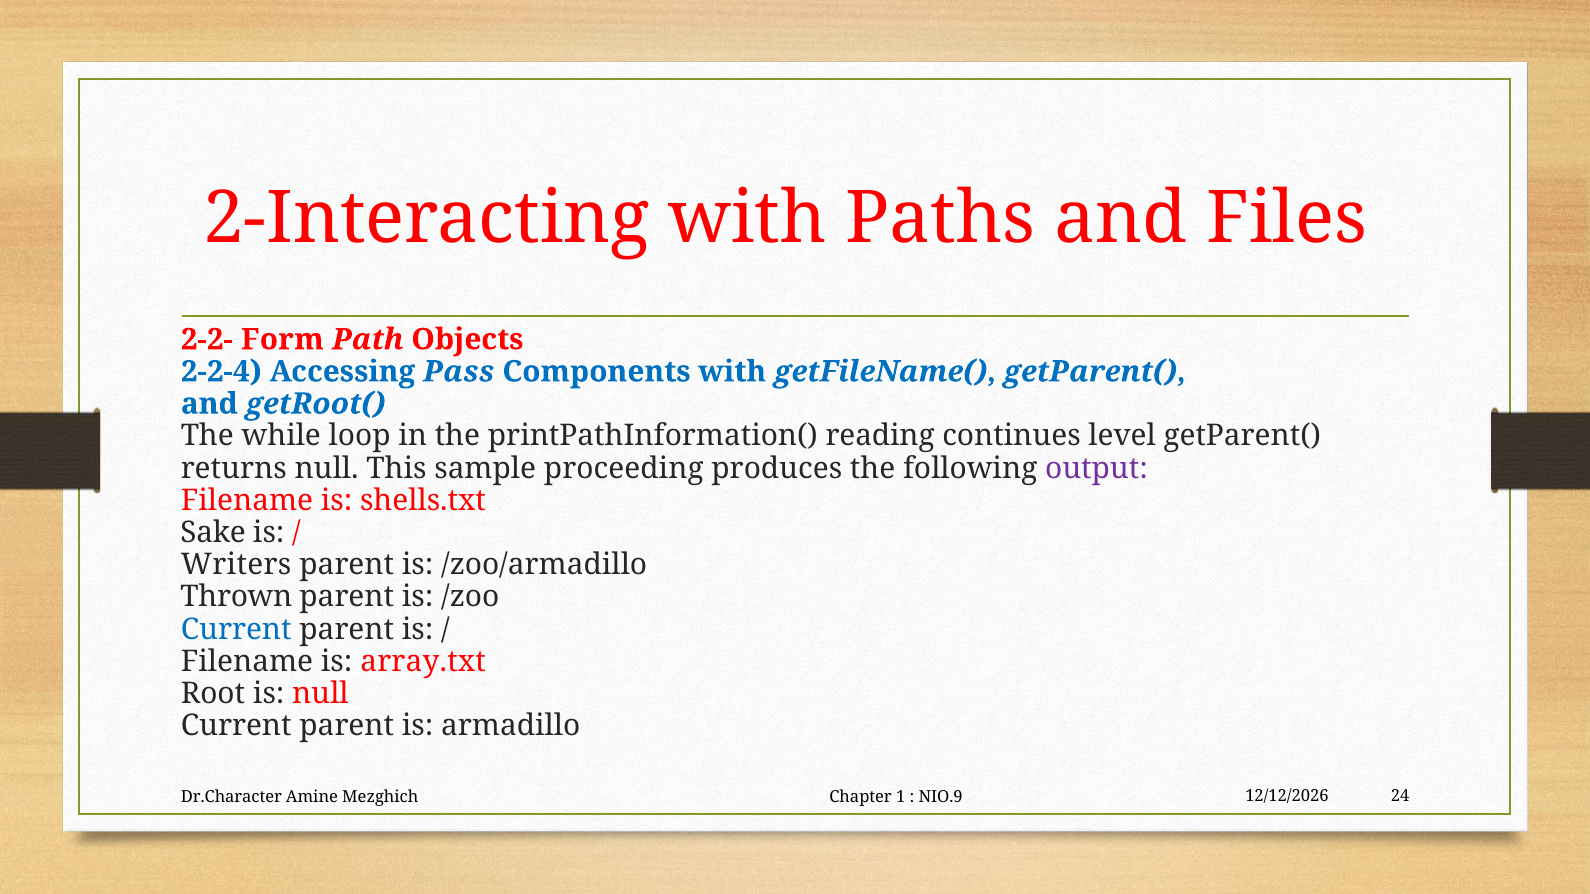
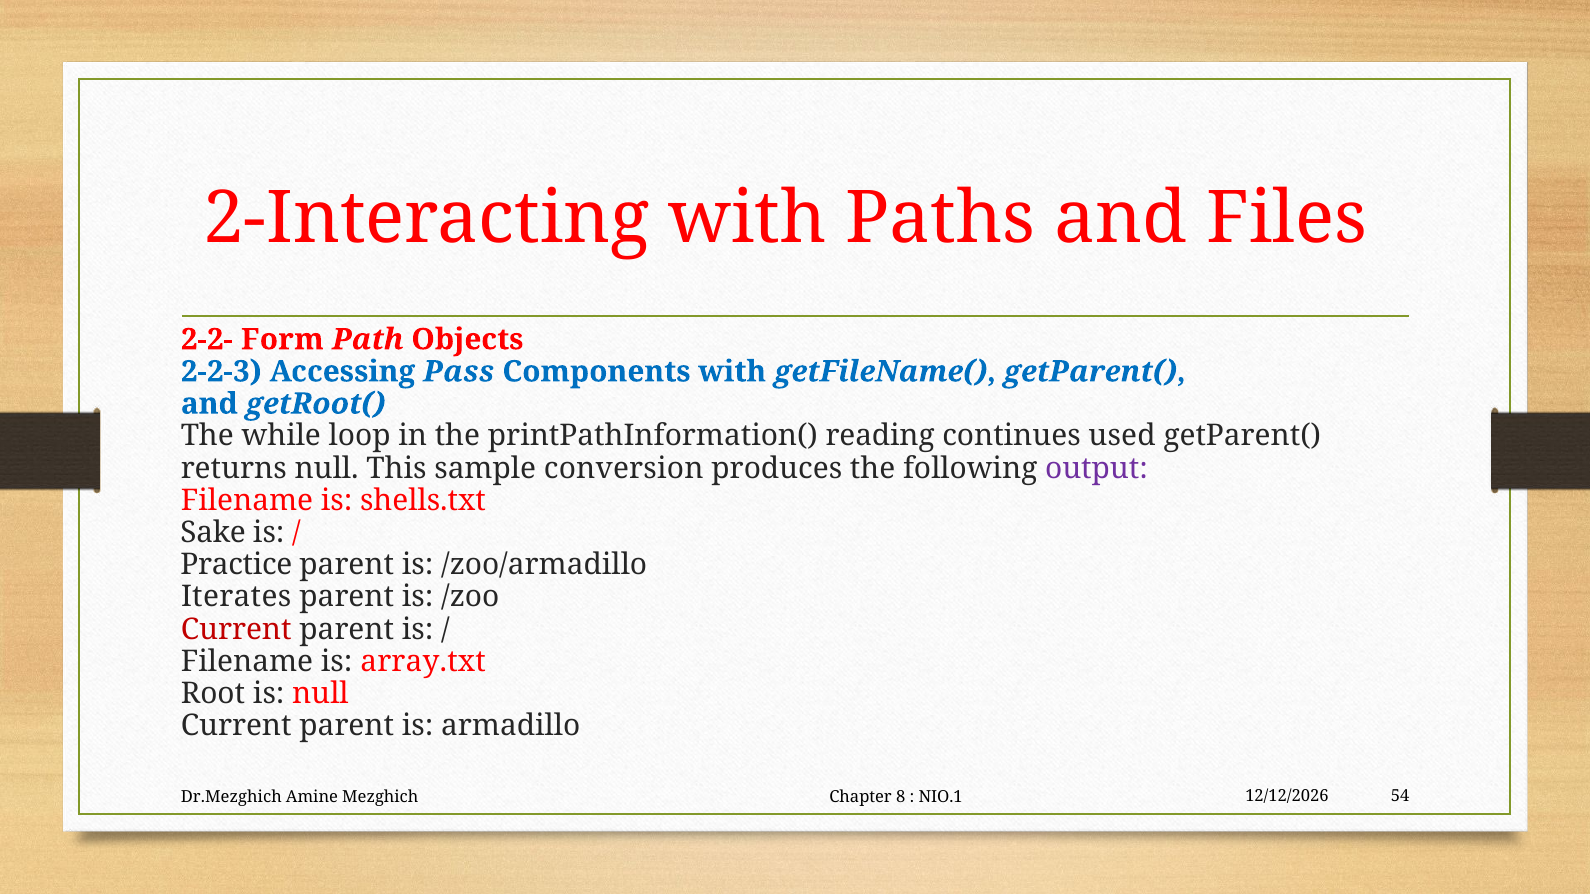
2-2-4: 2-2-4 -> 2-2-3 (221, 372)
level: level -> used (1122, 436)
proceeding: proceeding -> conversion (624, 468)
Writers: Writers -> Practice (236, 565)
Thrown: Thrown -> Iterates (236, 597)
Current colour: blue -> red (236, 629)
24: 24 -> 54 (1400, 797)
Dr.Character: Dr.Character -> Dr.Mezghich (231, 798)
1: 1 -> 8 (901, 798)
NIO.9: NIO.9 -> NIO.1 (941, 798)
